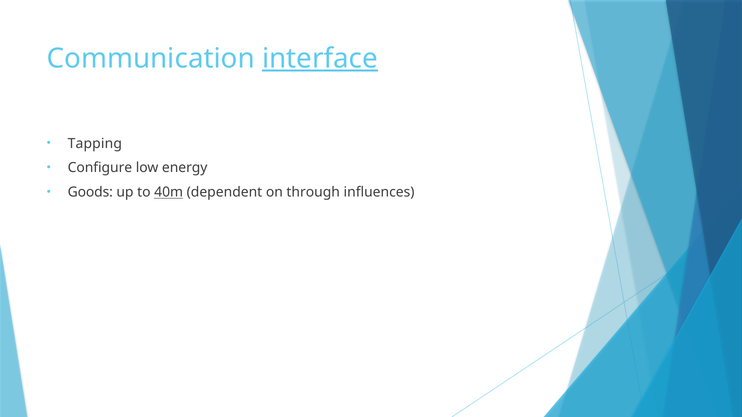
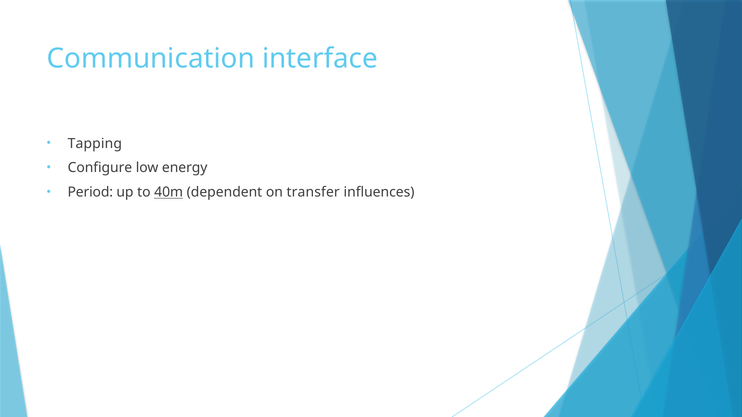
interface underline: present -> none (320, 59)
Goods: Goods -> Period (90, 192)
through: through -> transfer (313, 192)
